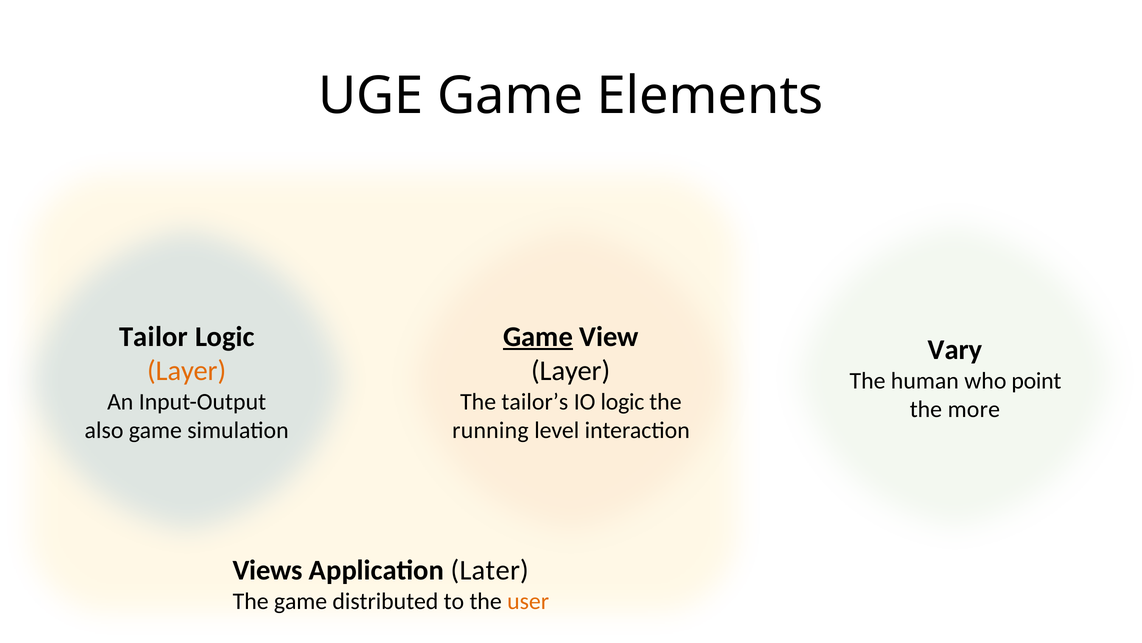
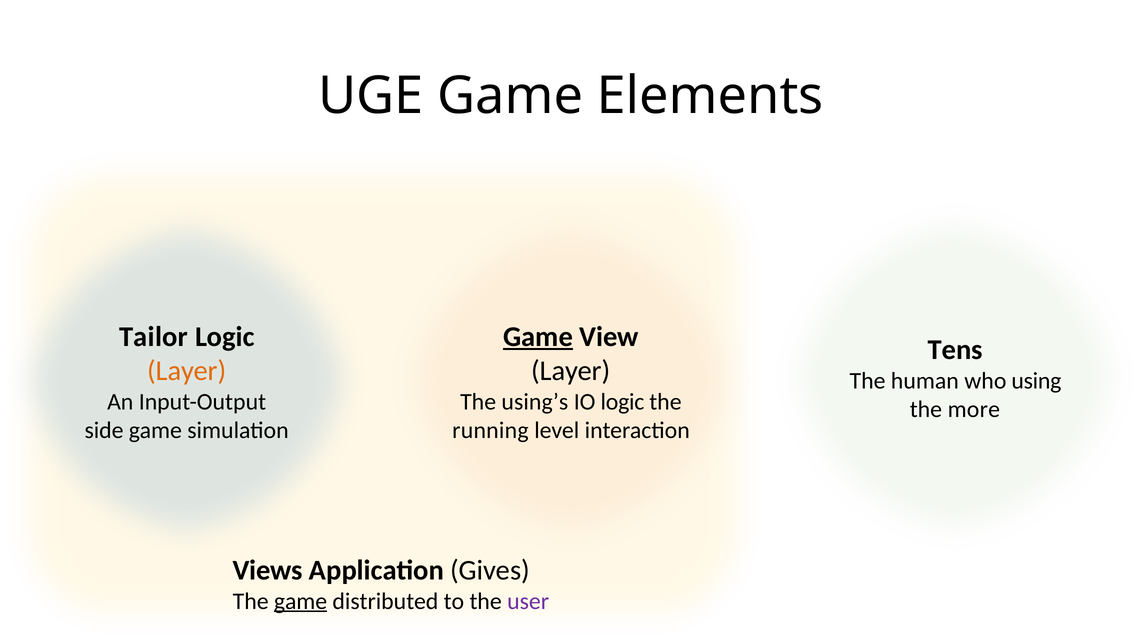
Vary: Vary -> Tens (955, 349)
point: point -> using (1036, 380)
tailor’s: tailor’s -> using’s (535, 402)
also: also -> side (104, 430)
Later: Later -> Gives (490, 570)
game underline: none -> present (300, 601)
user colour: orange -> purple (528, 601)
